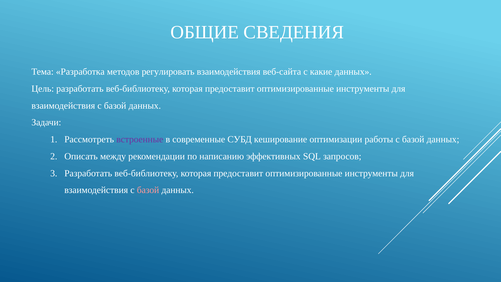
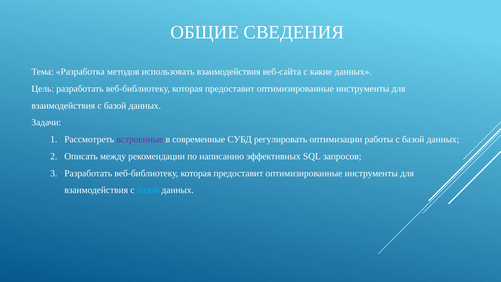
регулировать: регулировать -> использовать (168, 72)
кеширование: кеширование -> регулировать (281, 139)
базой colour: pink -> light blue (148, 190)
